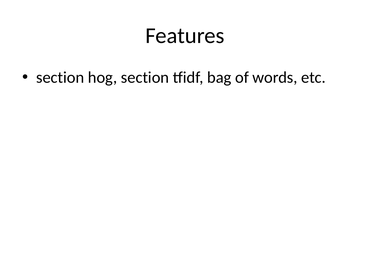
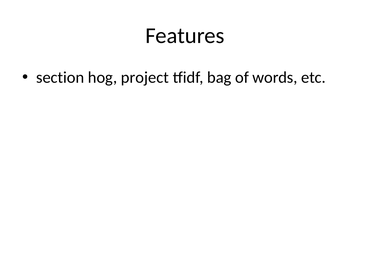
hog section: section -> project (145, 78)
